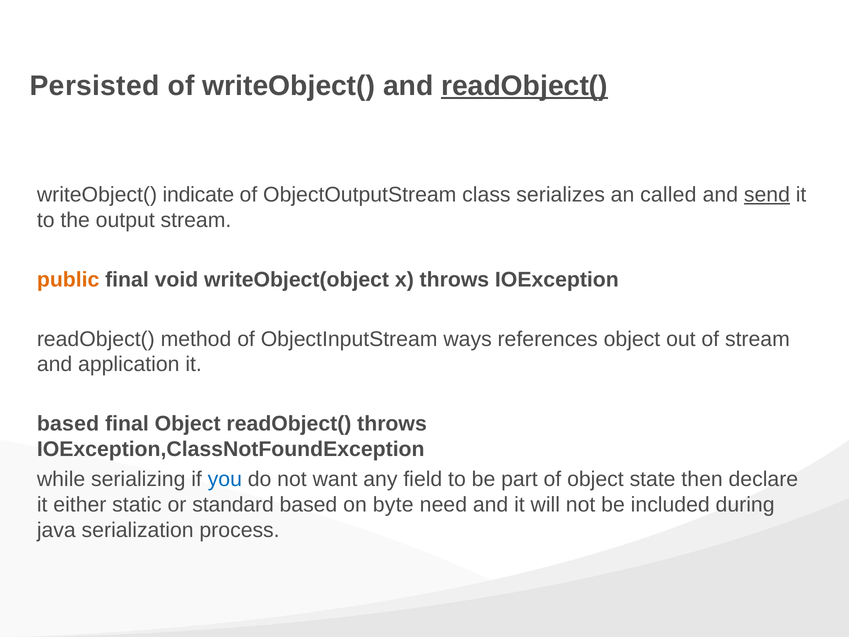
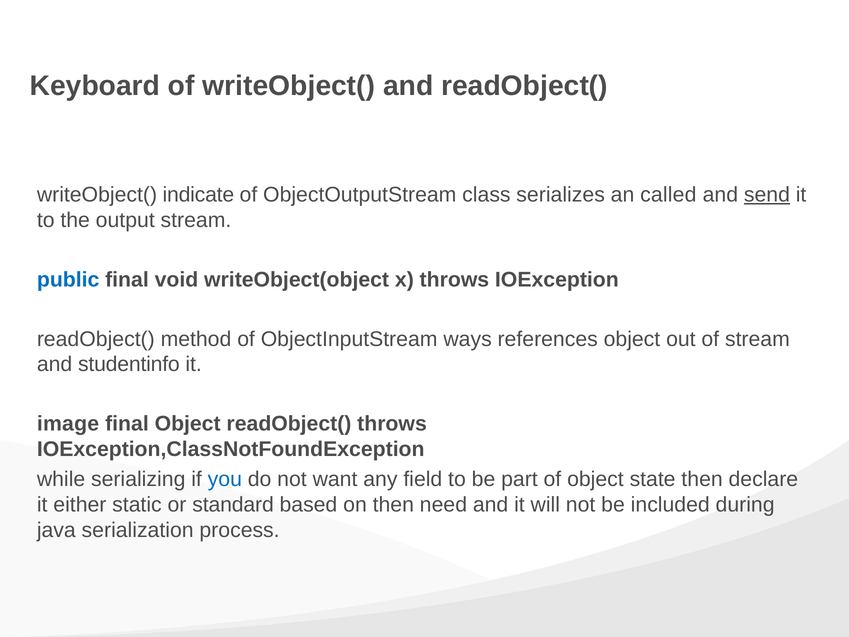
Persisted: Persisted -> Keyboard (95, 86)
readObject( underline: present -> none (525, 86)
public colour: orange -> blue (68, 279)
application: application -> studentinfo (129, 364)
based: based -> image (68, 424)
on byte: byte -> then (393, 504)
